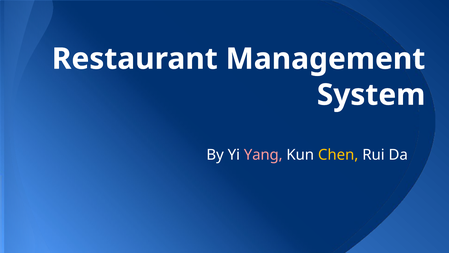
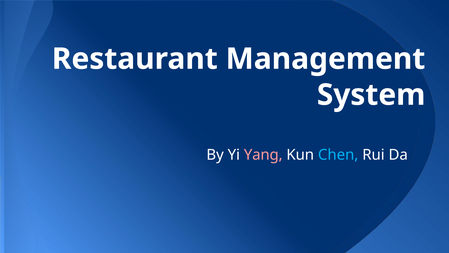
Chen colour: yellow -> light blue (338, 155)
